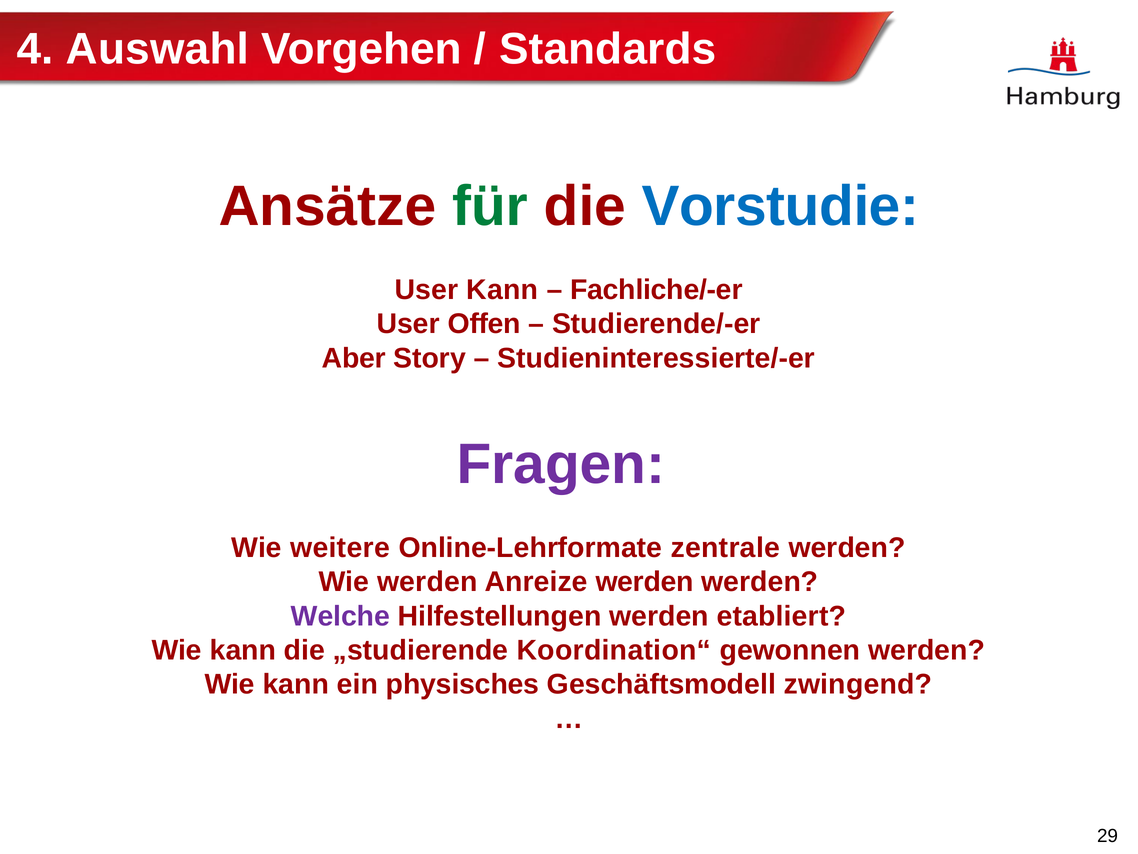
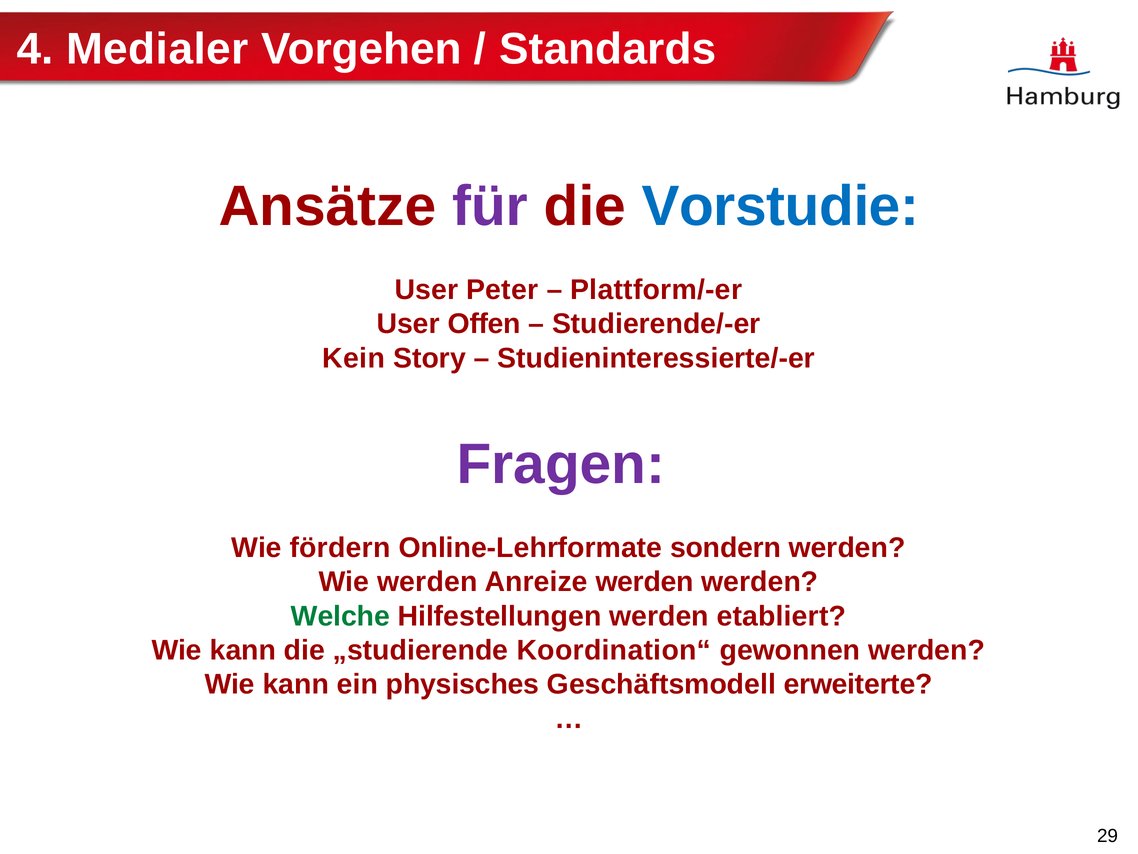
Auswahl: Auswahl -> Medialer (157, 49)
für colour: green -> purple (490, 206)
User Kann: Kann -> Peter (502, 290)
Fachliche/-er: Fachliche/-er -> Plattform/-er (656, 290)
Aber: Aber -> Kein (354, 358)
weitere: weitere -> fördern (340, 548)
zentrale: zentrale -> sondern (726, 548)
Welche colour: purple -> green (340, 616)
zwingend: zwingend -> erweiterte (858, 684)
